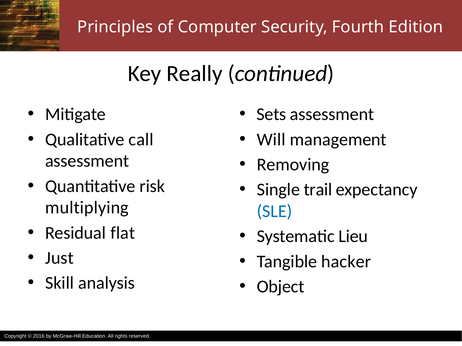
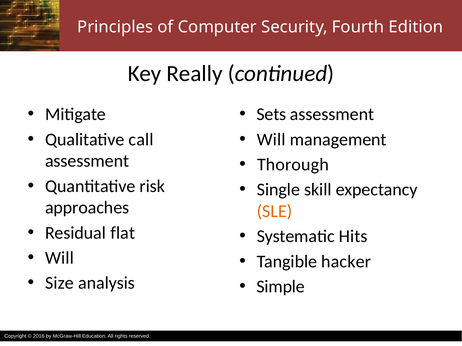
Removing: Removing -> Thorough (293, 165)
trail: trail -> skill (318, 190)
multiplying: multiplying -> approaches (87, 208)
SLE colour: blue -> orange (275, 212)
Lieu: Lieu -> Hits (353, 237)
Just: Just -> Will (59, 258)
Skill: Skill -> Size (59, 283)
Object: Object -> Simple (281, 287)
